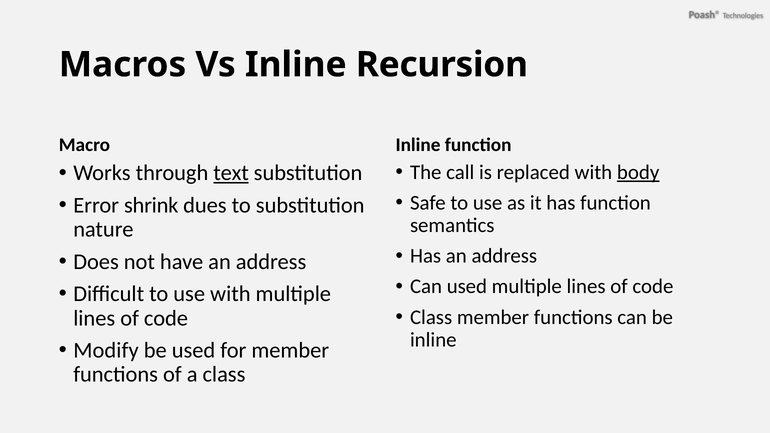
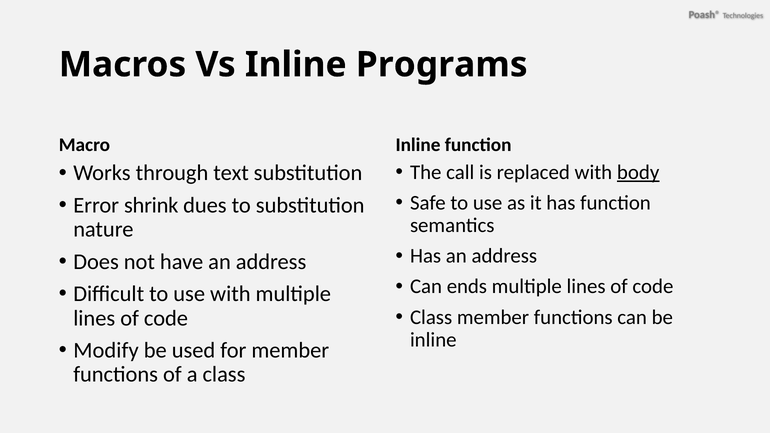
Recursion: Recursion -> Programs (442, 65)
text underline: present -> none (231, 173)
Can used: used -> ends (467, 287)
